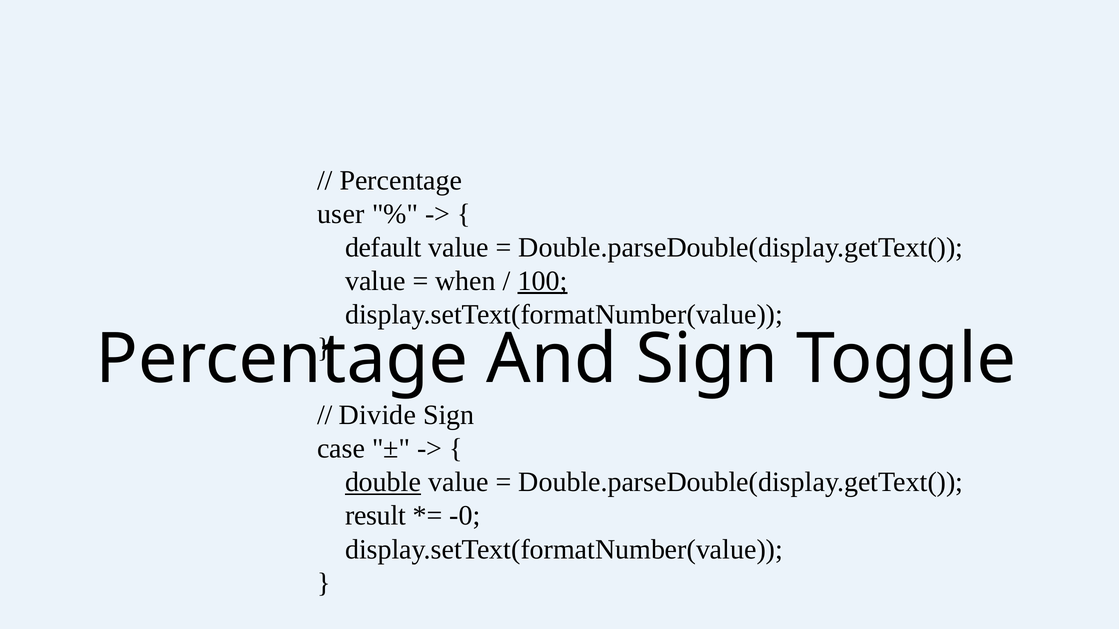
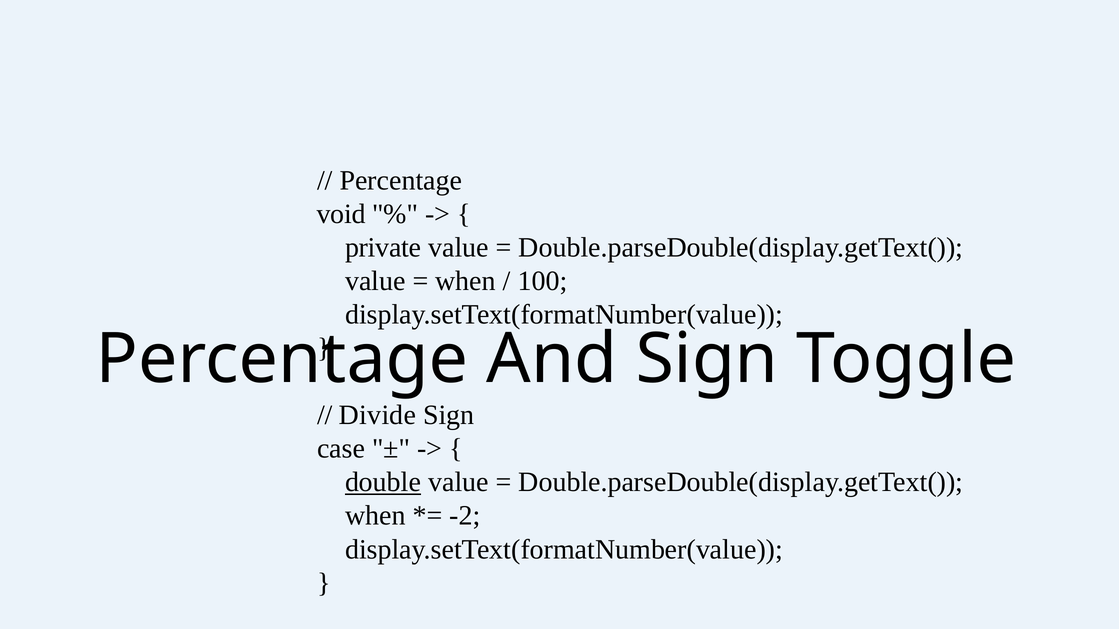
user: user -> void (341, 214)
default: default -> private (383, 248)
100 underline: present -> none (542, 281)
result: result -> when (375, 516)
-0: -0 -> -2 (465, 516)
